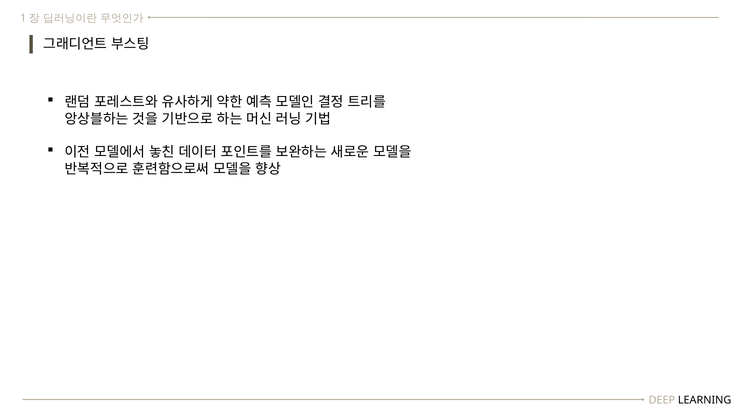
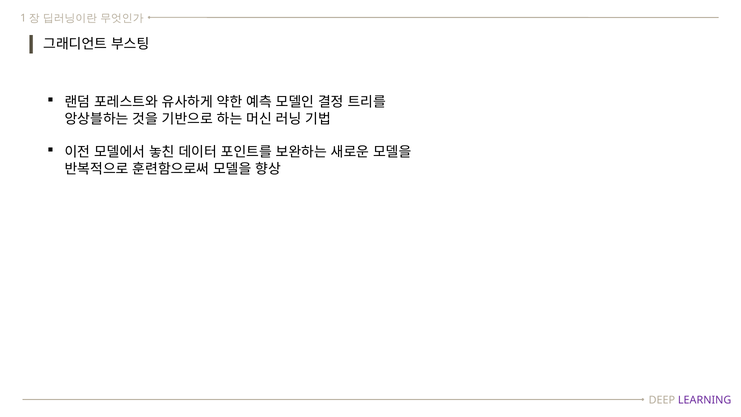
LEARNING colour: black -> purple (705, 400)
